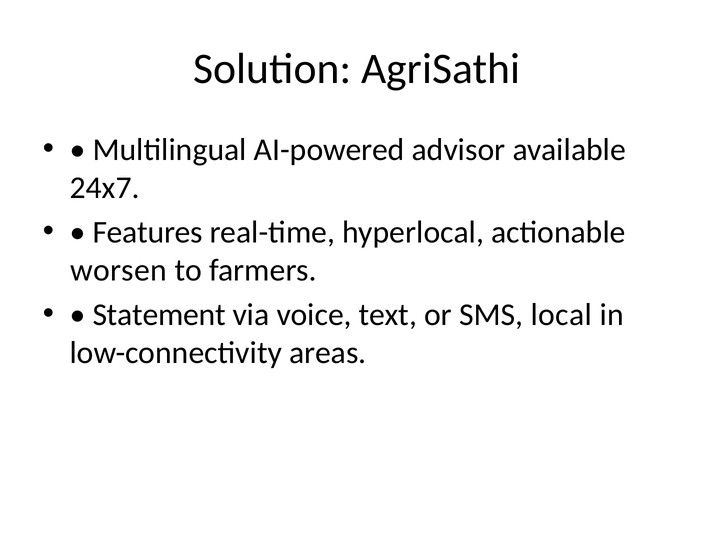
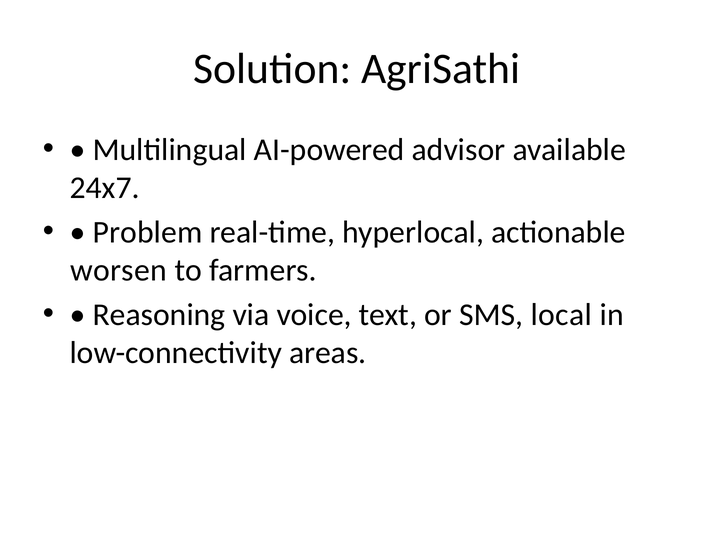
Features: Features -> Problem (148, 232)
Statement: Statement -> Reasoning (159, 315)
